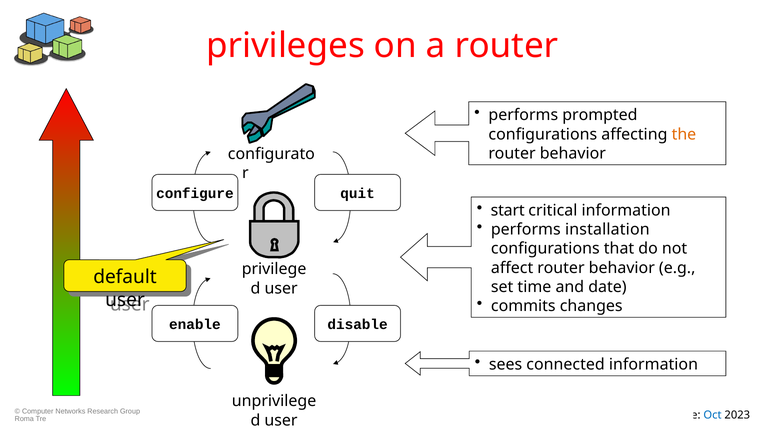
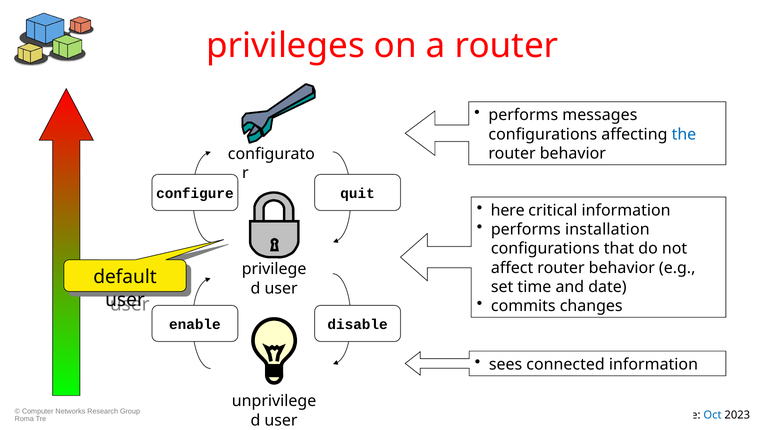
prompted: prompted -> messages (600, 115)
the colour: orange -> blue (684, 134)
start: start -> here (508, 211)
